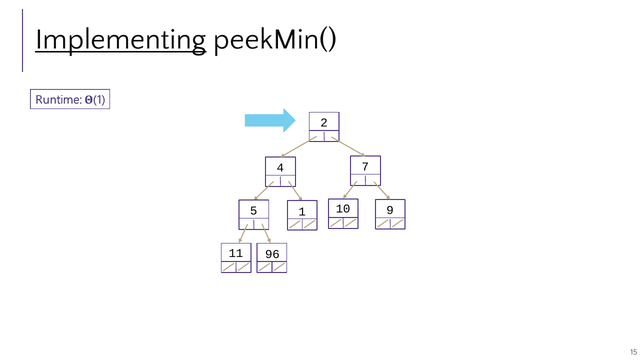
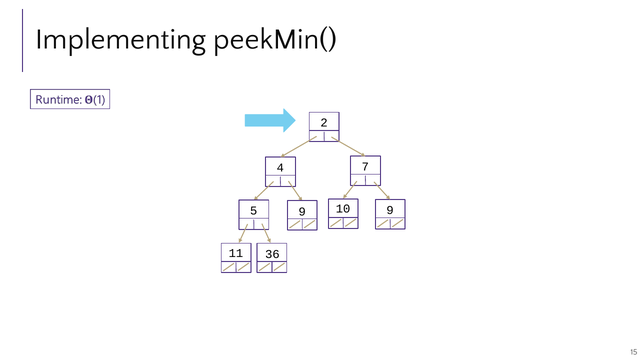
Implementing underline: present -> none (121, 39)
5 1: 1 -> 9 (302, 212)
96: 96 -> 36 (272, 254)
